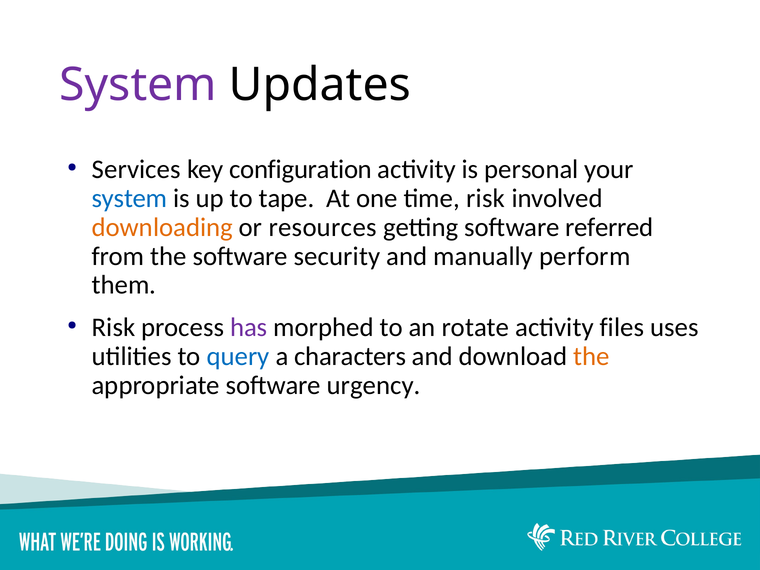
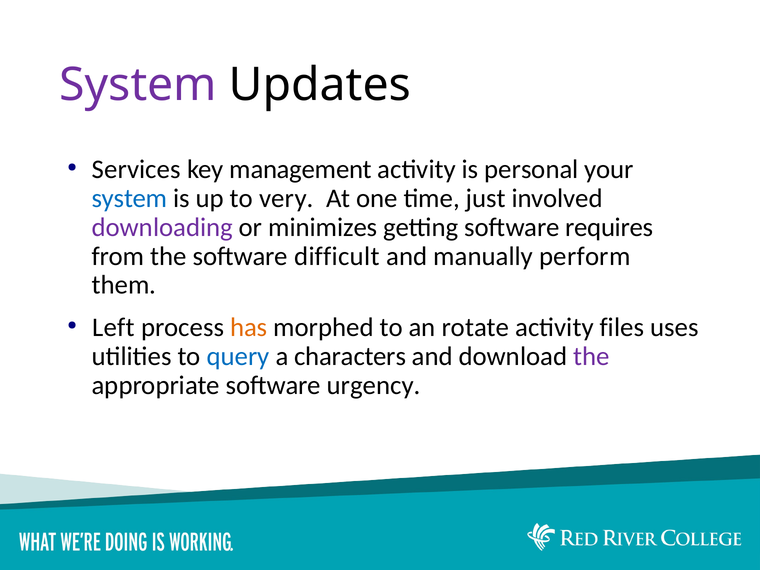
configuration: configuration -> management (301, 169)
tape: tape -> very (286, 198)
time risk: risk -> just (486, 198)
downloading colour: orange -> purple (162, 227)
resources: resources -> minimizes (323, 227)
referred: referred -> requires (609, 227)
security: security -> difficult (337, 256)
Risk: Risk -> Left (113, 328)
has colour: purple -> orange (249, 328)
the colour: orange -> purple (591, 356)
